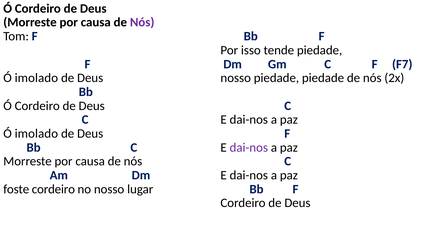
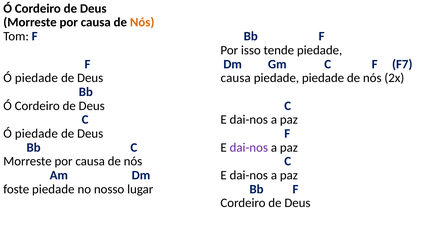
Nós colour: purple -> orange (142, 22)
imolado: imolado -> piedade (36, 78)
nosso: nosso -> causa (236, 78)
imolado: imolado -> piedade (36, 134)
foste cordeiro: cordeiro -> piedade (53, 189)
